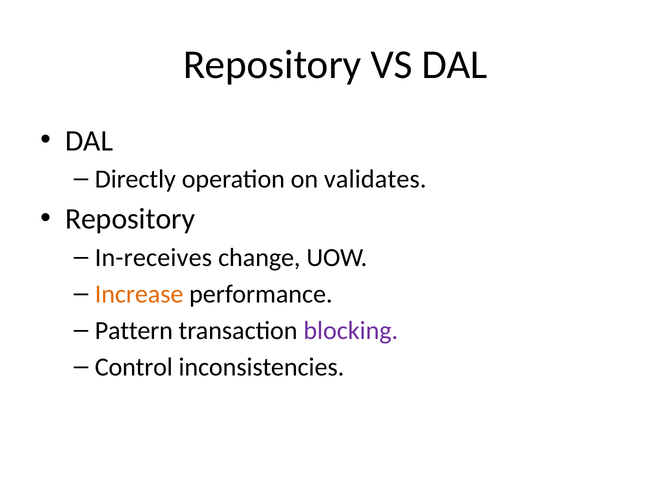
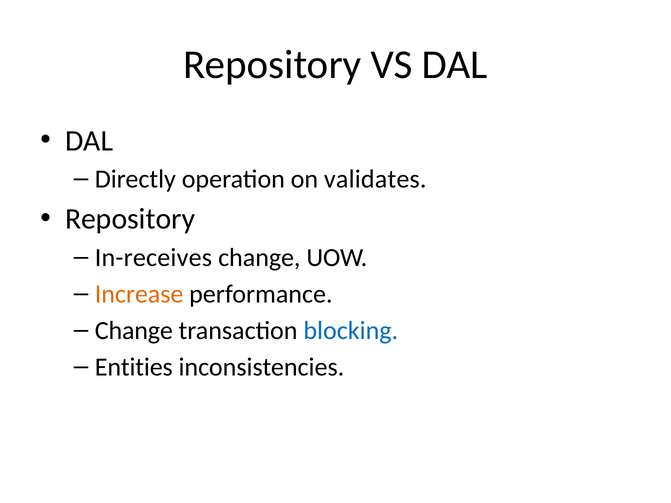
Pattern: Pattern -> Change (134, 331)
blocking colour: purple -> blue (351, 331)
Control: Control -> Entities (134, 367)
